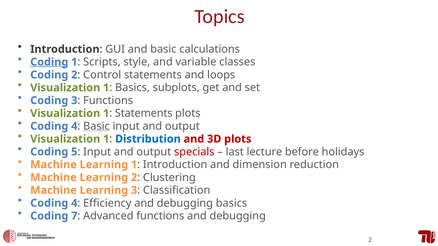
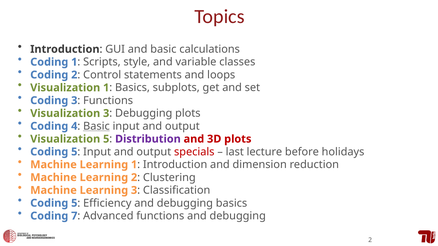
Coding underline: present -> none (49, 62)
1: 1 -> 3 (106, 113)
Statements: Statements -> Debugging (144, 113)
1: 1 -> 5 (106, 139)
Distribution colour: blue -> purple (148, 139)
4: 4 -> 5 (74, 203)
